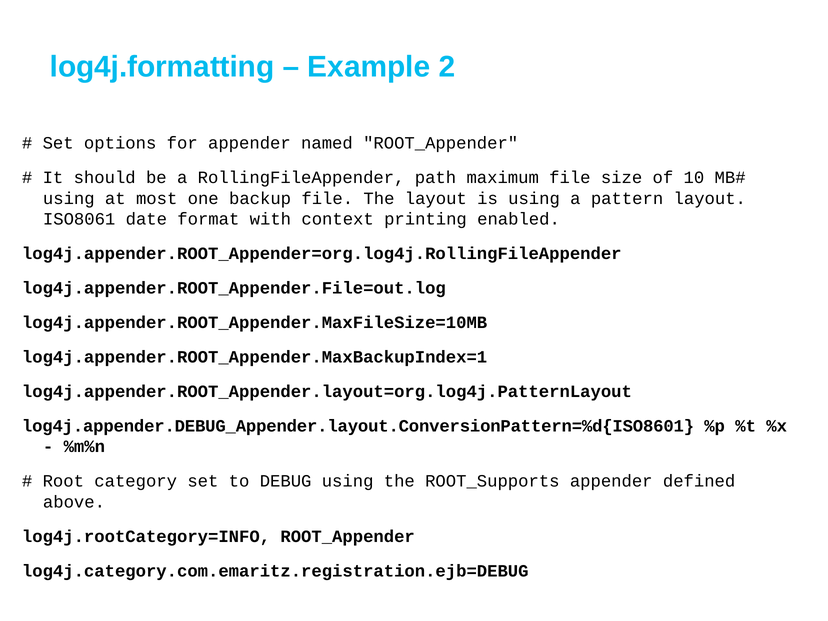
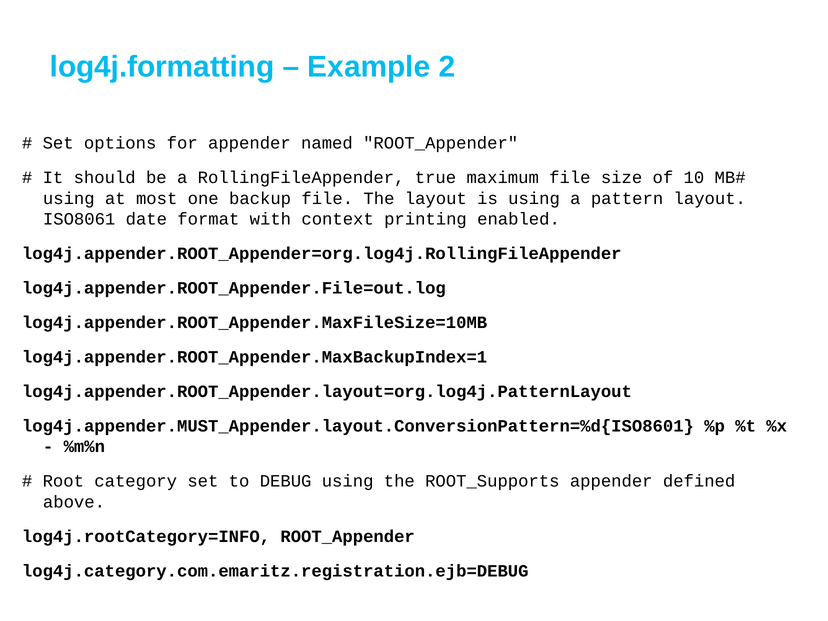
path: path -> true (435, 178)
log4j.appender.DEBUG_Appender.layout.ConversionPattern=%d{ISO8601: log4j.appender.DEBUG_Appender.layout.ConversionPattern=%d{ISO8601 -> log4j.appender.MUST_Appender.layout.ConversionPattern=%d{ISO8601 (358, 426)
